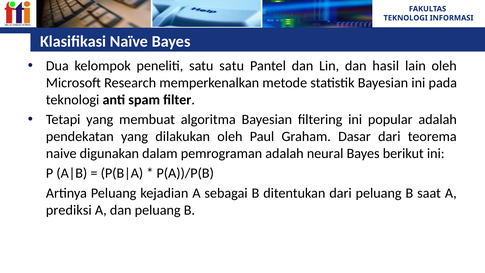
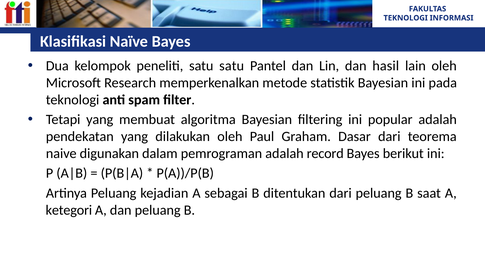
neural: neural -> record (325, 153)
prediksi: prediksi -> ketegori (69, 210)
